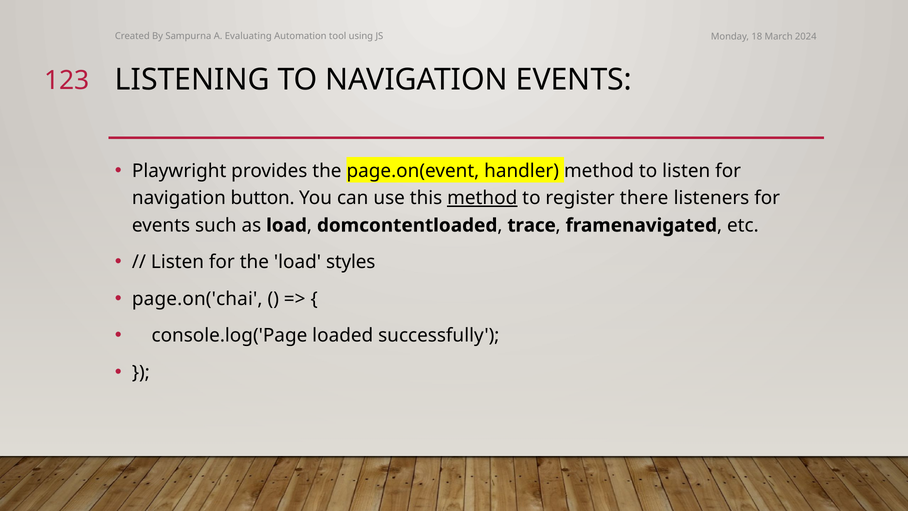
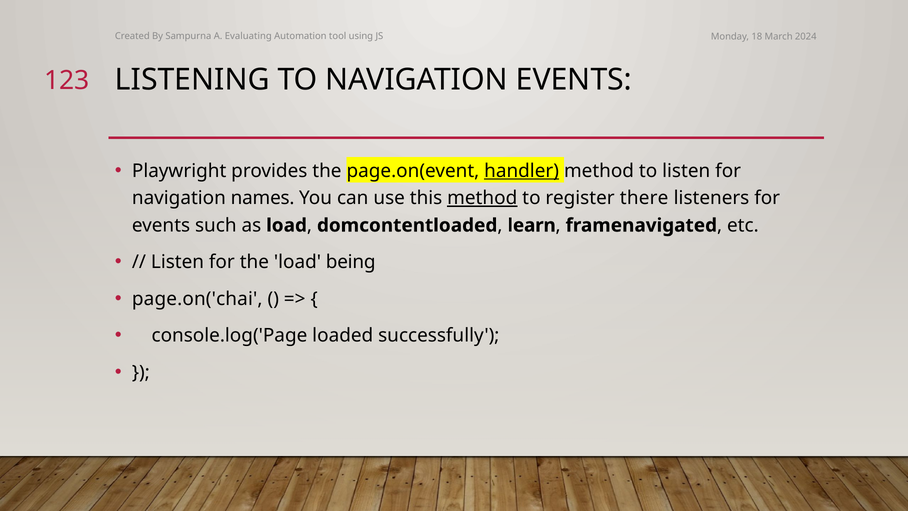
handler underline: none -> present (522, 171)
button: button -> names (263, 198)
trace: trace -> learn (532, 225)
styles: styles -> being (351, 262)
